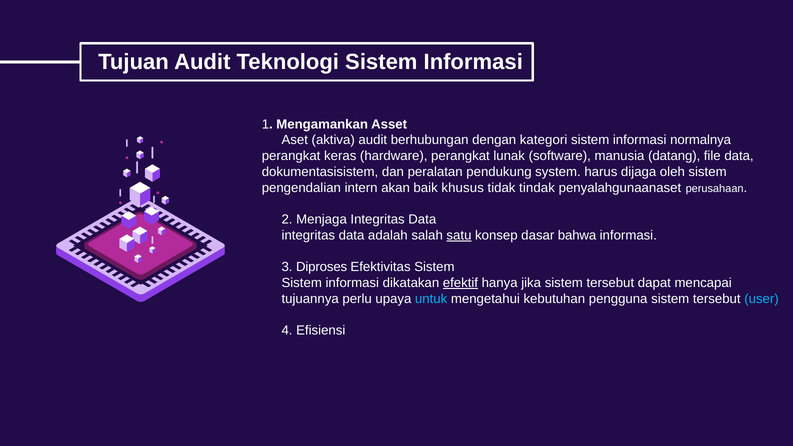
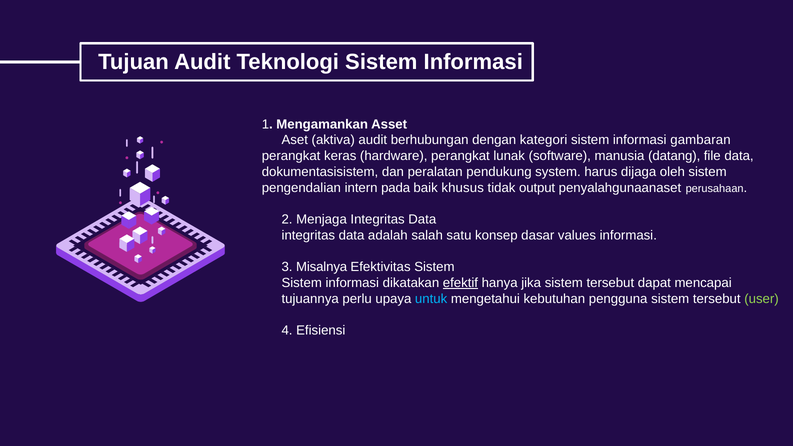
normalnya: normalnya -> gambaran (700, 140)
akan: akan -> pada (396, 188)
tindak: tindak -> output (537, 188)
satu underline: present -> none (459, 235)
bahwa: bahwa -> values (577, 235)
Diproses: Diproses -> Misalnya (322, 267)
user colour: light blue -> light green (761, 299)
